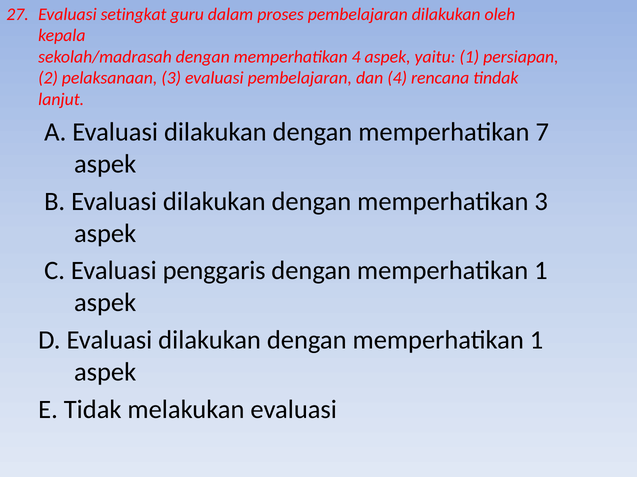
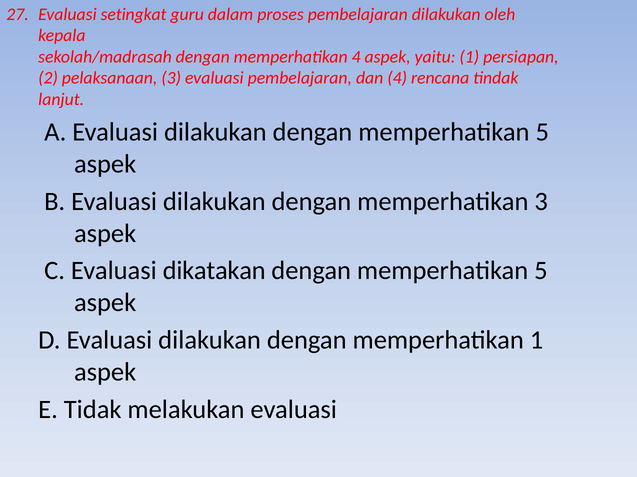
dilakukan dengan memperhatikan 7: 7 -> 5 (542, 132)
penggaris: penggaris -> dikatakan (214, 271)
1: 1 -> 5 (541, 271)
